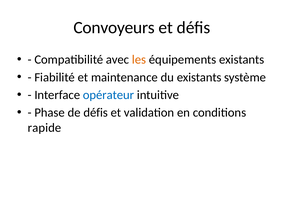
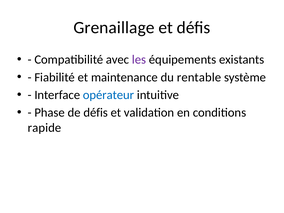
Convoyeurs: Convoyeurs -> Grenaillage (114, 27)
les colour: orange -> purple (139, 60)
du existants: existants -> rentable (199, 77)
